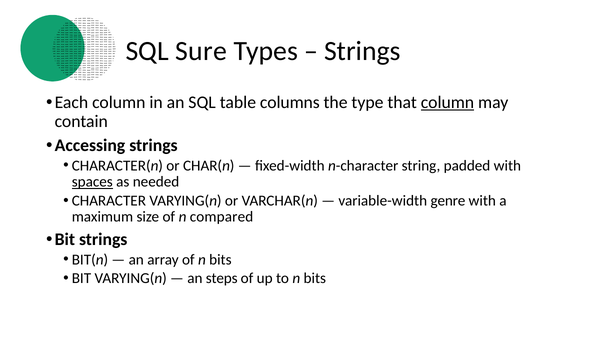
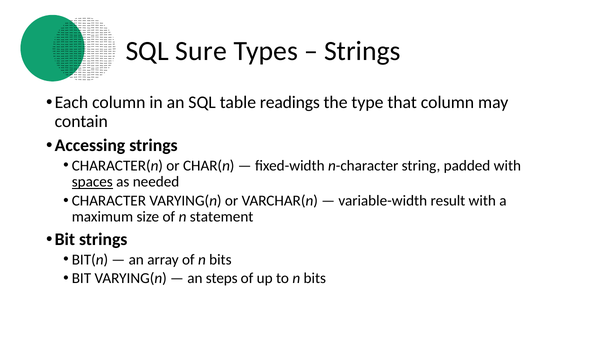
columns: columns -> readings (290, 102)
column underline: present -> none (447, 102)
genre: genre -> result (448, 201)
compared: compared -> statement (222, 217)
